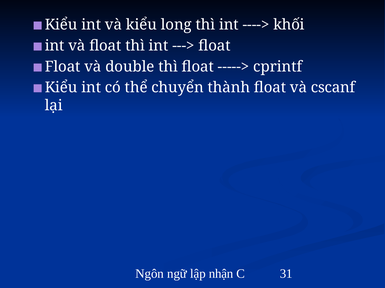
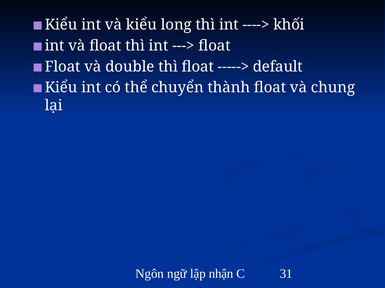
cprintf: cprintf -> default (278, 67)
cscanf: cscanf -> chung (333, 88)
